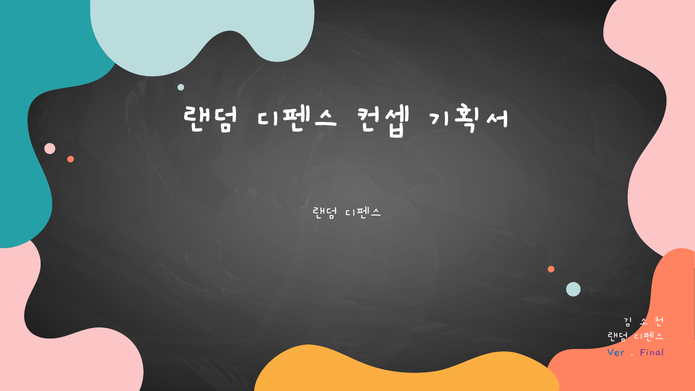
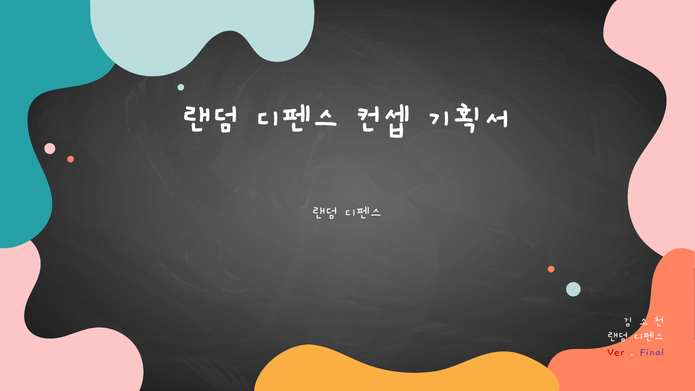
Ver colour: blue -> red (616, 352)
